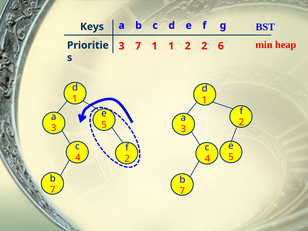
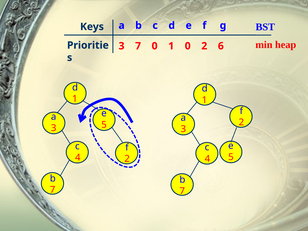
7 1: 1 -> 0 (155, 46)
1 2: 2 -> 0 (188, 46)
